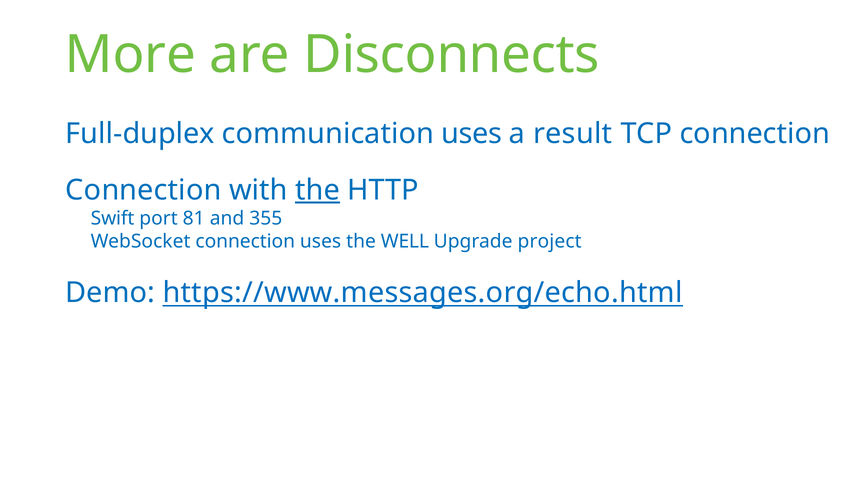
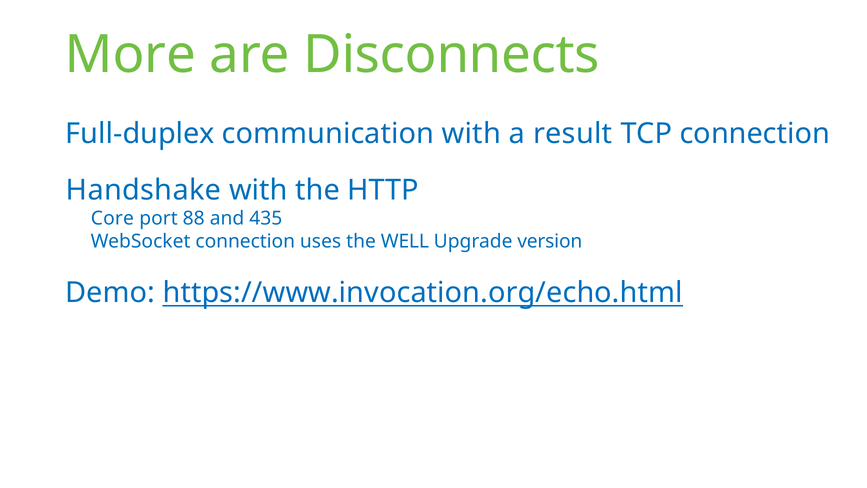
communication uses: uses -> with (471, 133)
Connection: Connection -> Handshake (143, 190)
the underline: present -> none (317, 190)
Swift: Swift -> Core (112, 218)
81: 81 -> 88 (194, 218)
355: 355 -> 435 (266, 218)
project: project -> version (550, 241)
https://www.messages.org/echo.html: https://www.messages.org/echo.html -> https://www.invocation.org/echo.html (423, 293)
